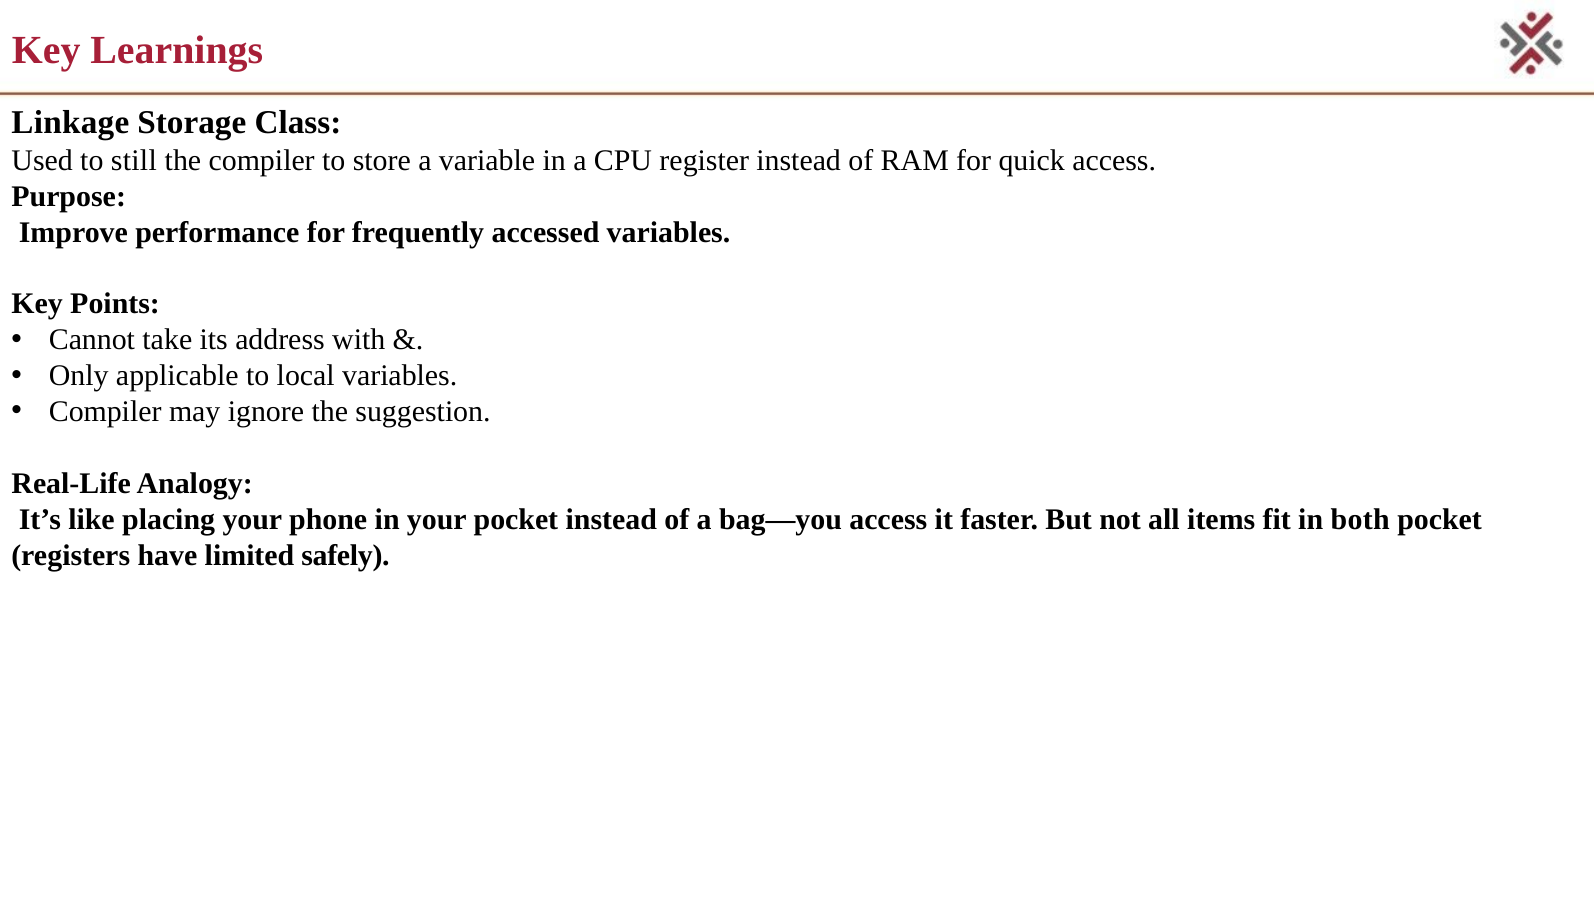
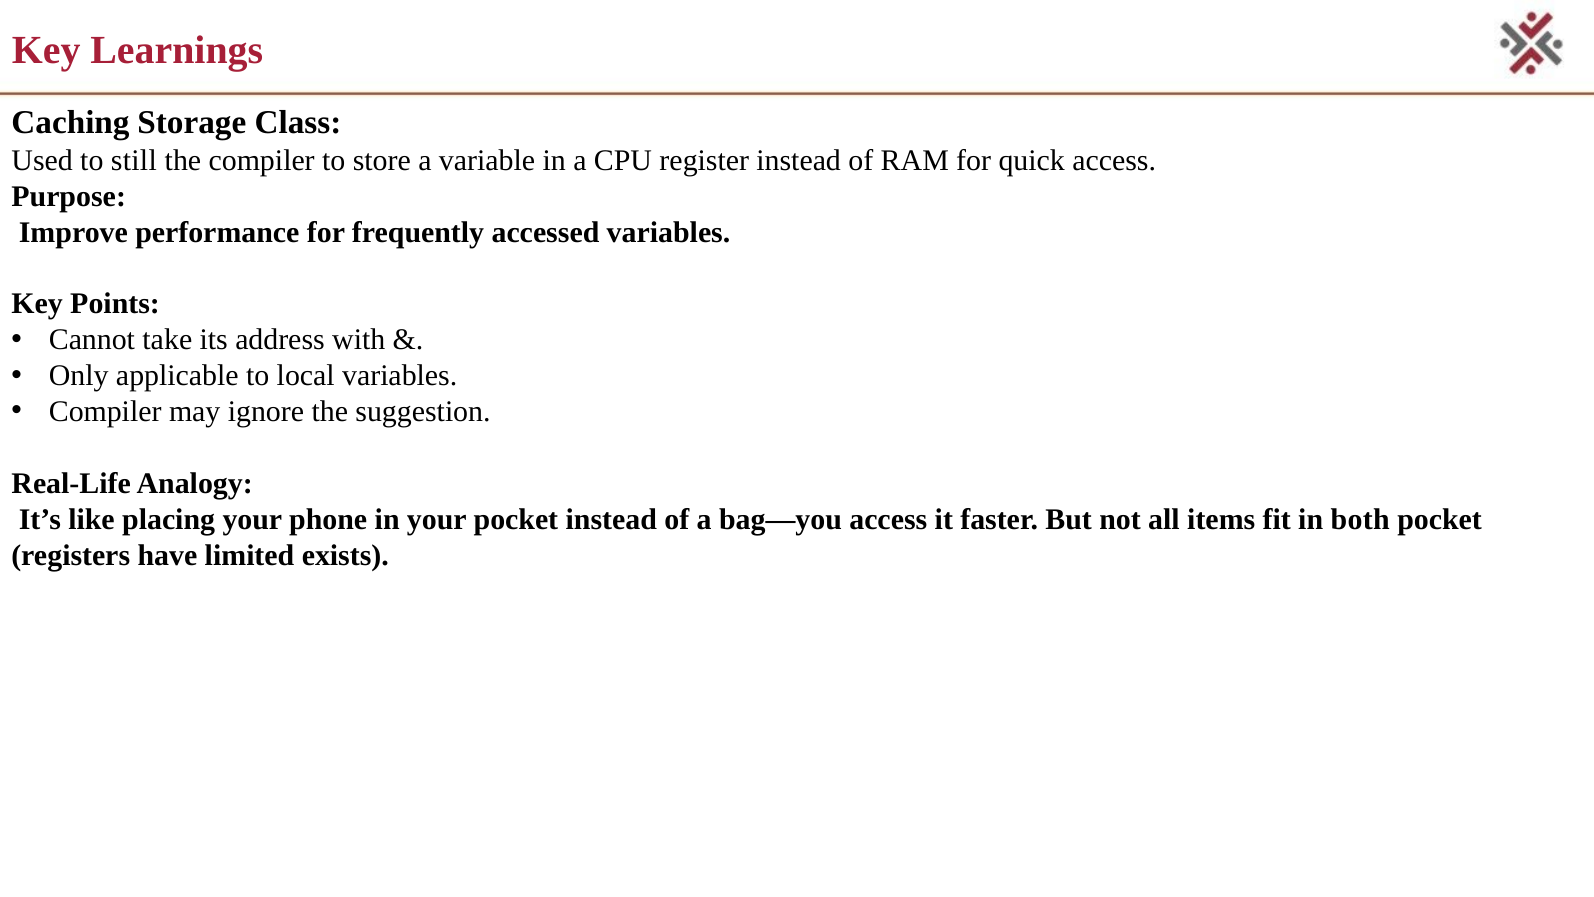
Linkage: Linkage -> Caching (71, 123)
safely: safely -> exists (345, 555)
